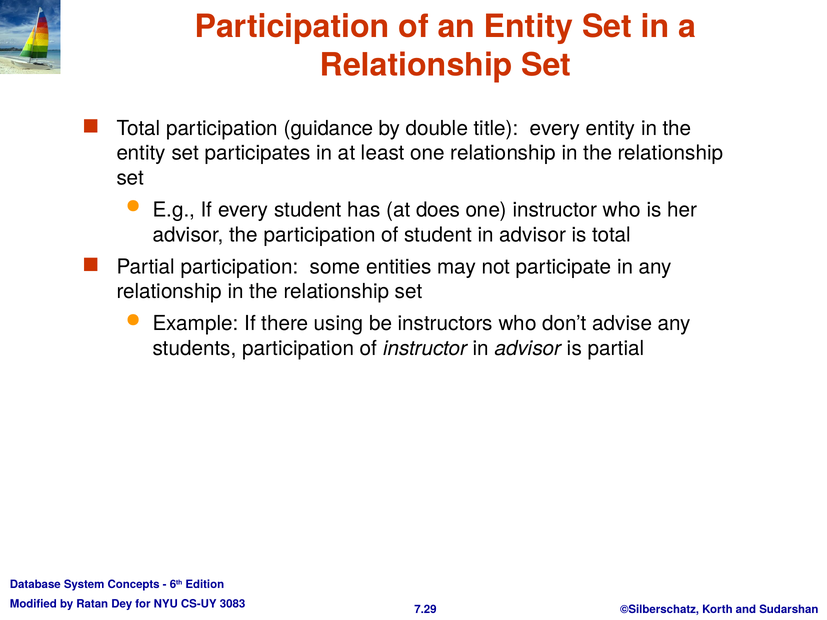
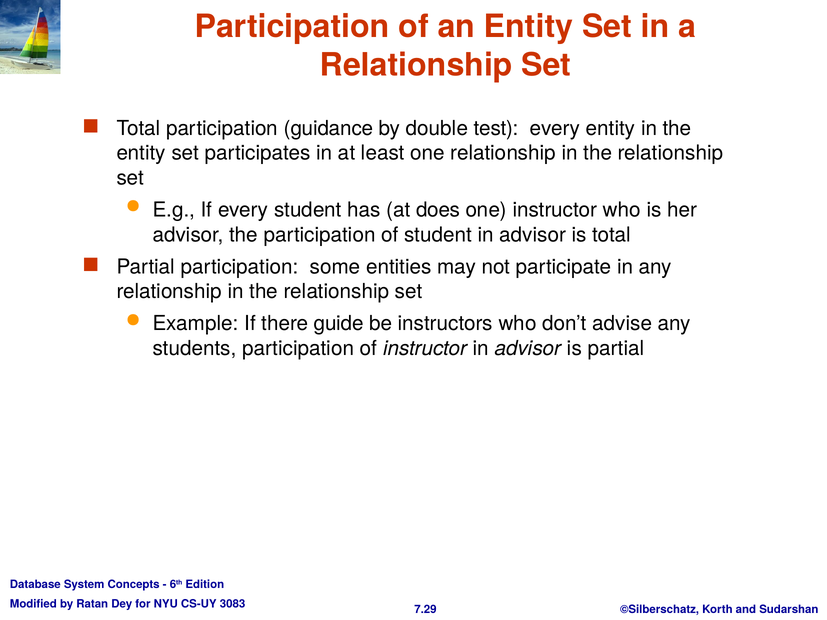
title: title -> test (496, 128)
using: using -> guide (339, 324)
